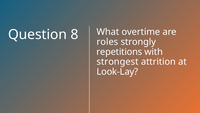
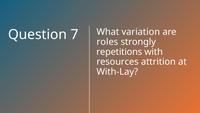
8: 8 -> 7 (74, 34)
overtime: overtime -> variation (141, 32)
strongest: strongest -> resources (118, 61)
Look-Lay: Look-Lay -> With-Lay (117, 71)
